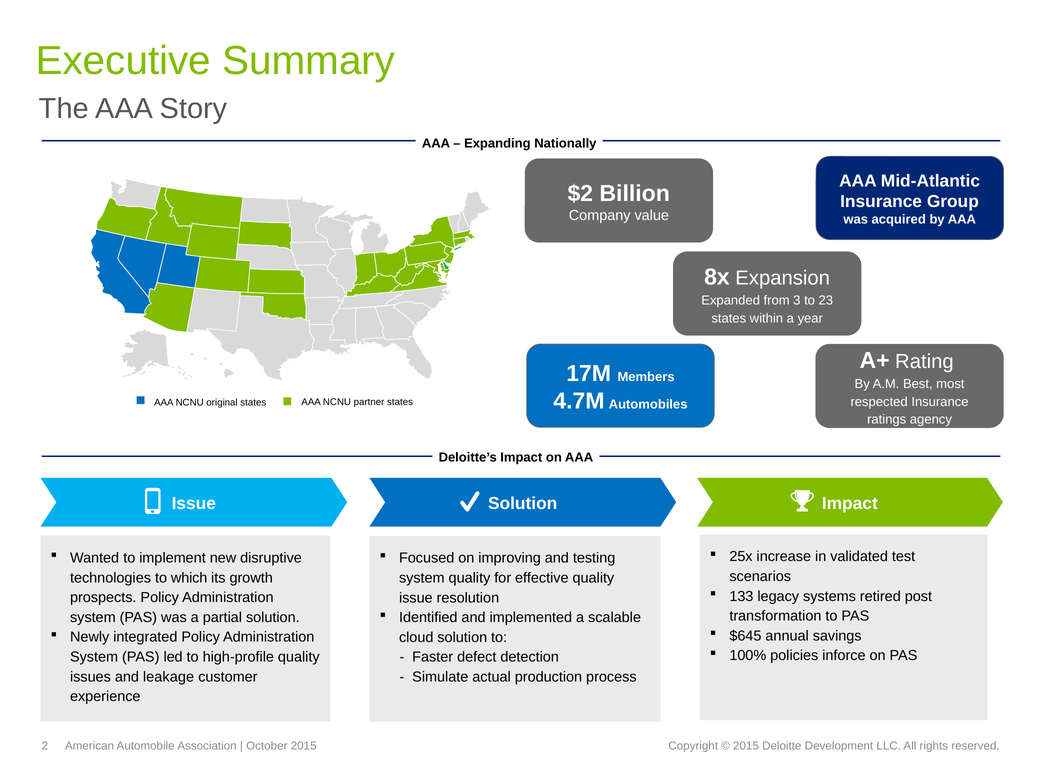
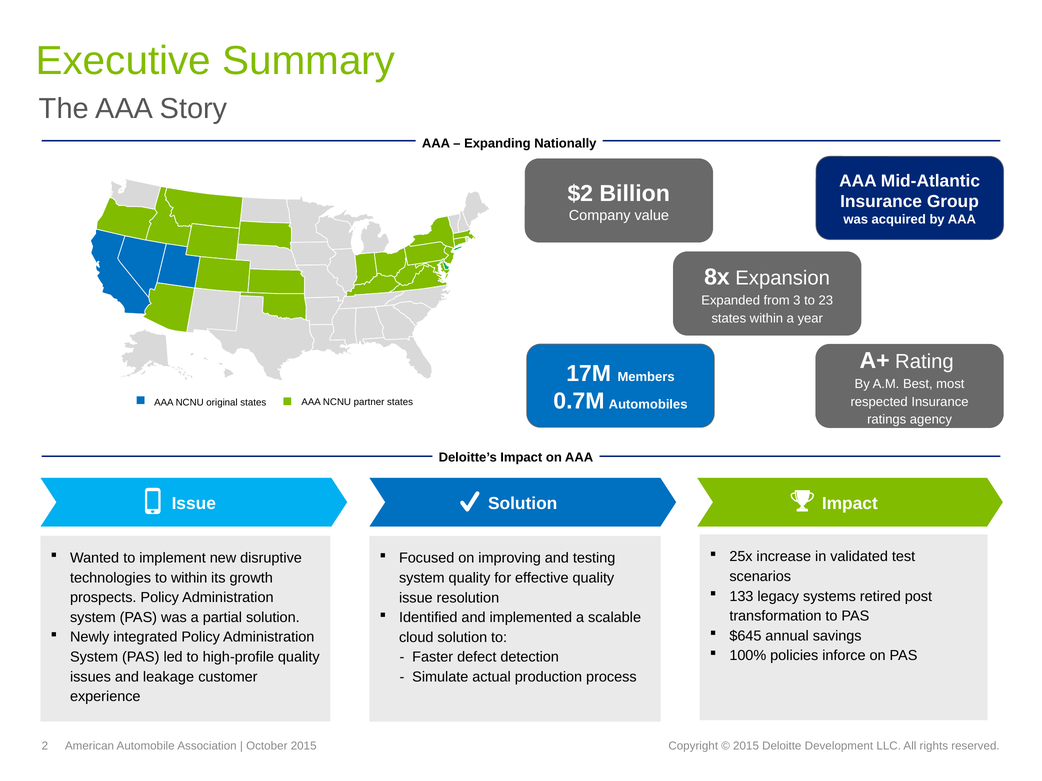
4.7M: 4.7M -> 0.7M (579, 401)
to which: which -> within (189, 578)
